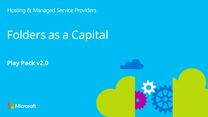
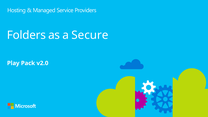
Capital: Capital -> Secure (90, 35)
